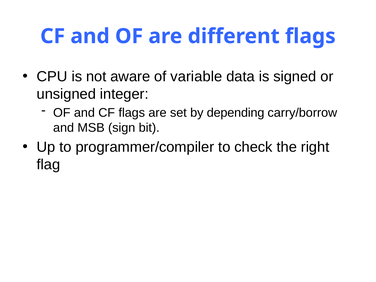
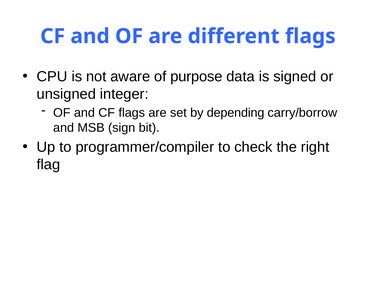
variable: variable -> purpose (196, 76)
